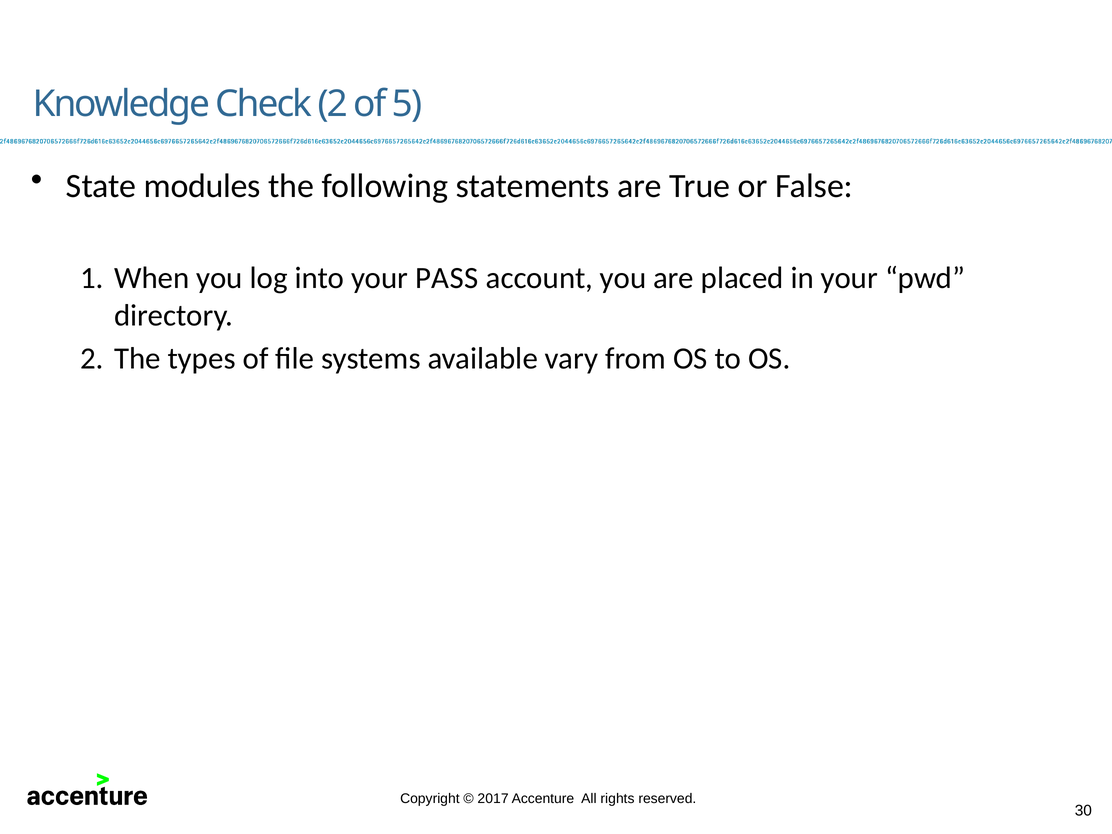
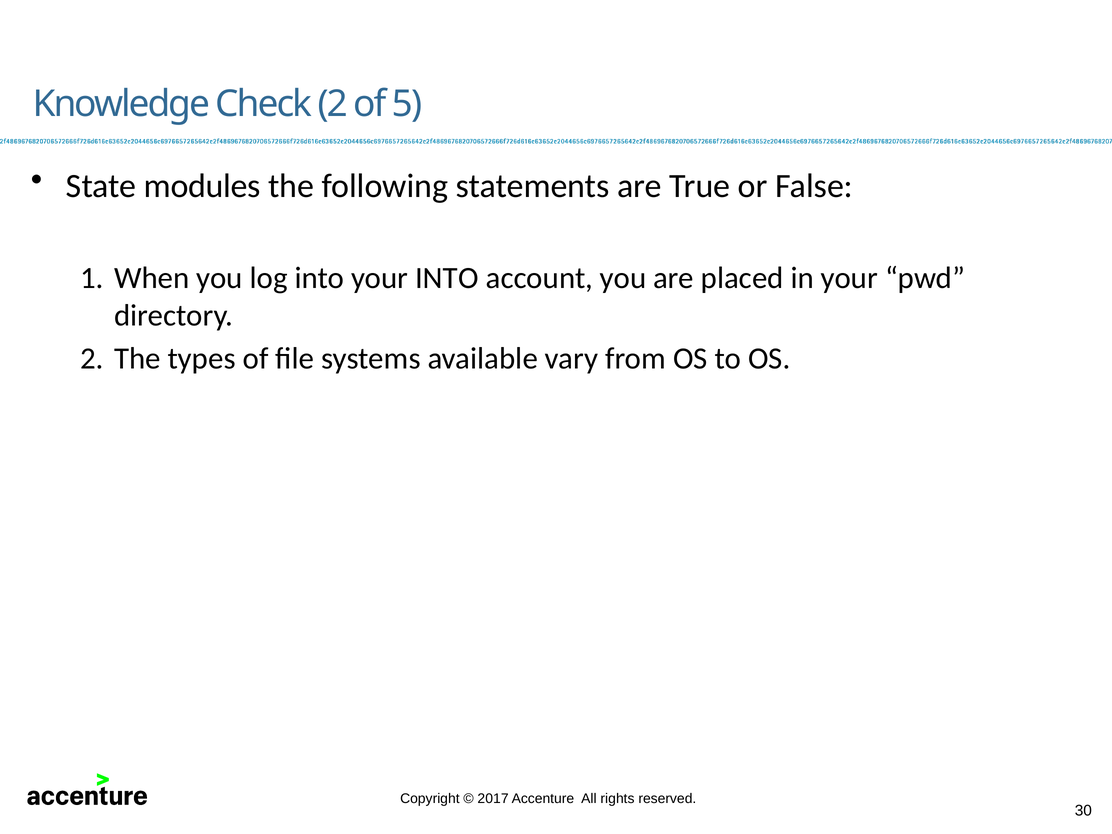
your PASS: PASS -> INTO (447, 278)
